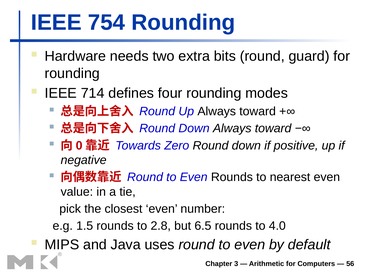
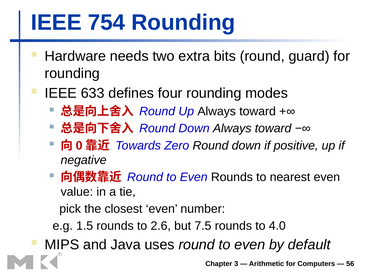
714: 714 -> 633 (93, 93)
2.8: 2.8 -> 2.6 (161, 226)
6.5: 6.5 -> 7.5 (203, 226)
